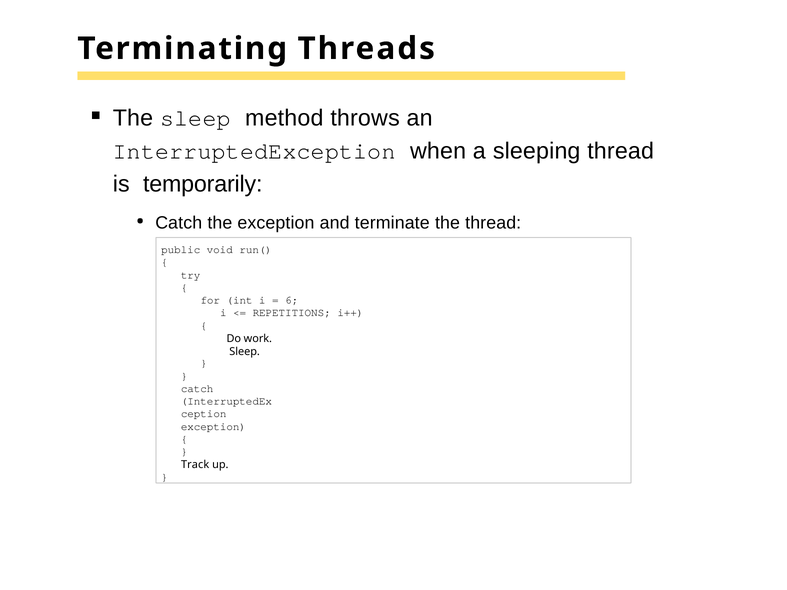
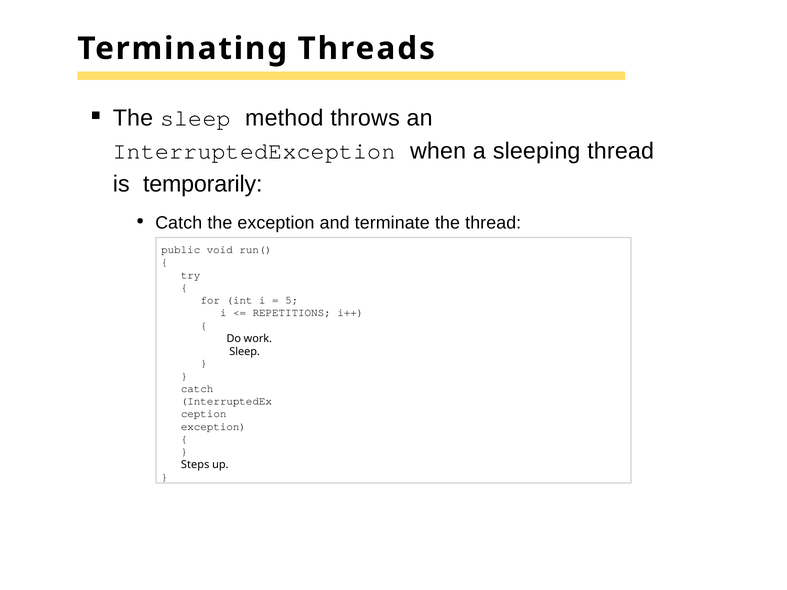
6: 6 -> 5 (292, 300)
Track: Track -> Steps (195, 465)
